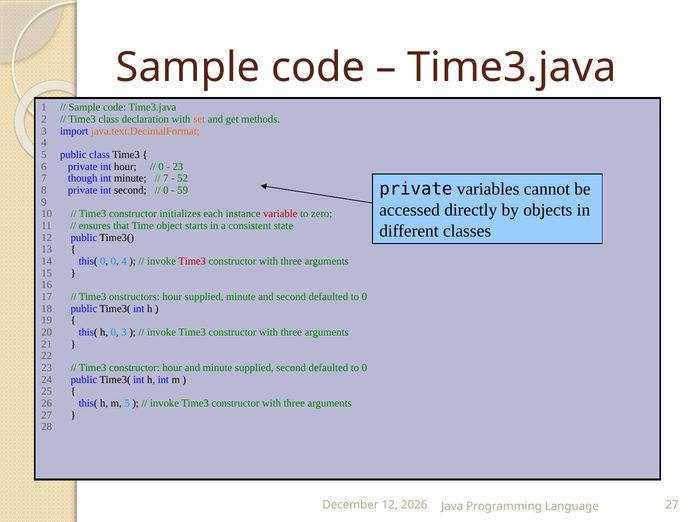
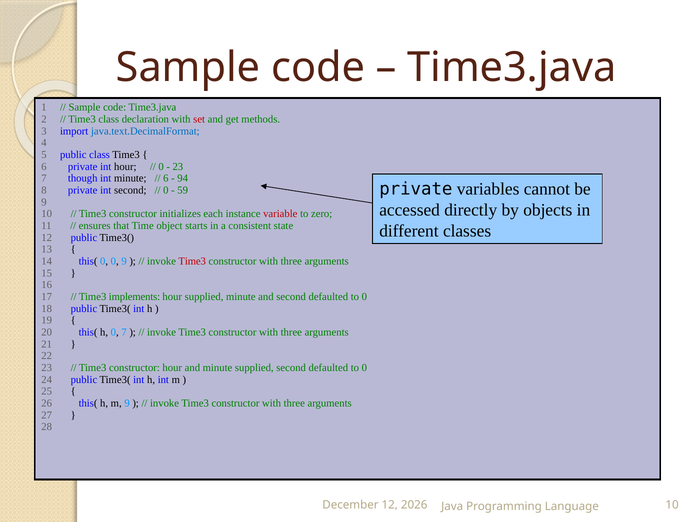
set colour: orange -> red (199, 119)
java.text.DecimalFormat colour: orange -> blue (145, 131)
7: 7 -> 6 (166, 178)
52: 52 -> 94 (183, 178)
0 4: 4 -> 9 (124, 261)
onstructors: onstructors -> implements (135, 296)
0 3: 3 -> 7 (124, 332)
m 5: 5 -> 9 (127, 403)
Language 27: 27 -> 10 (672, 504)
